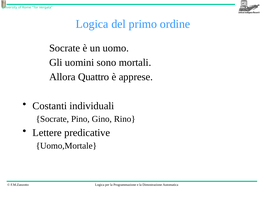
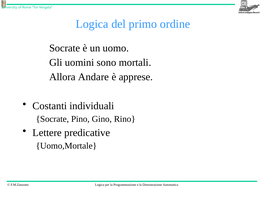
Quattro: Quattro -> Andare (94, 77)
